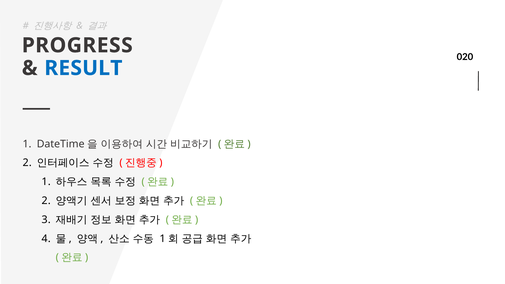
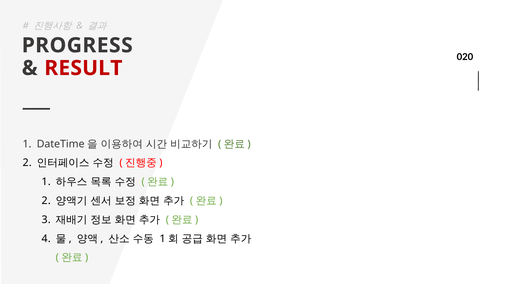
RESULT colour: blue -> red (83, 68)
